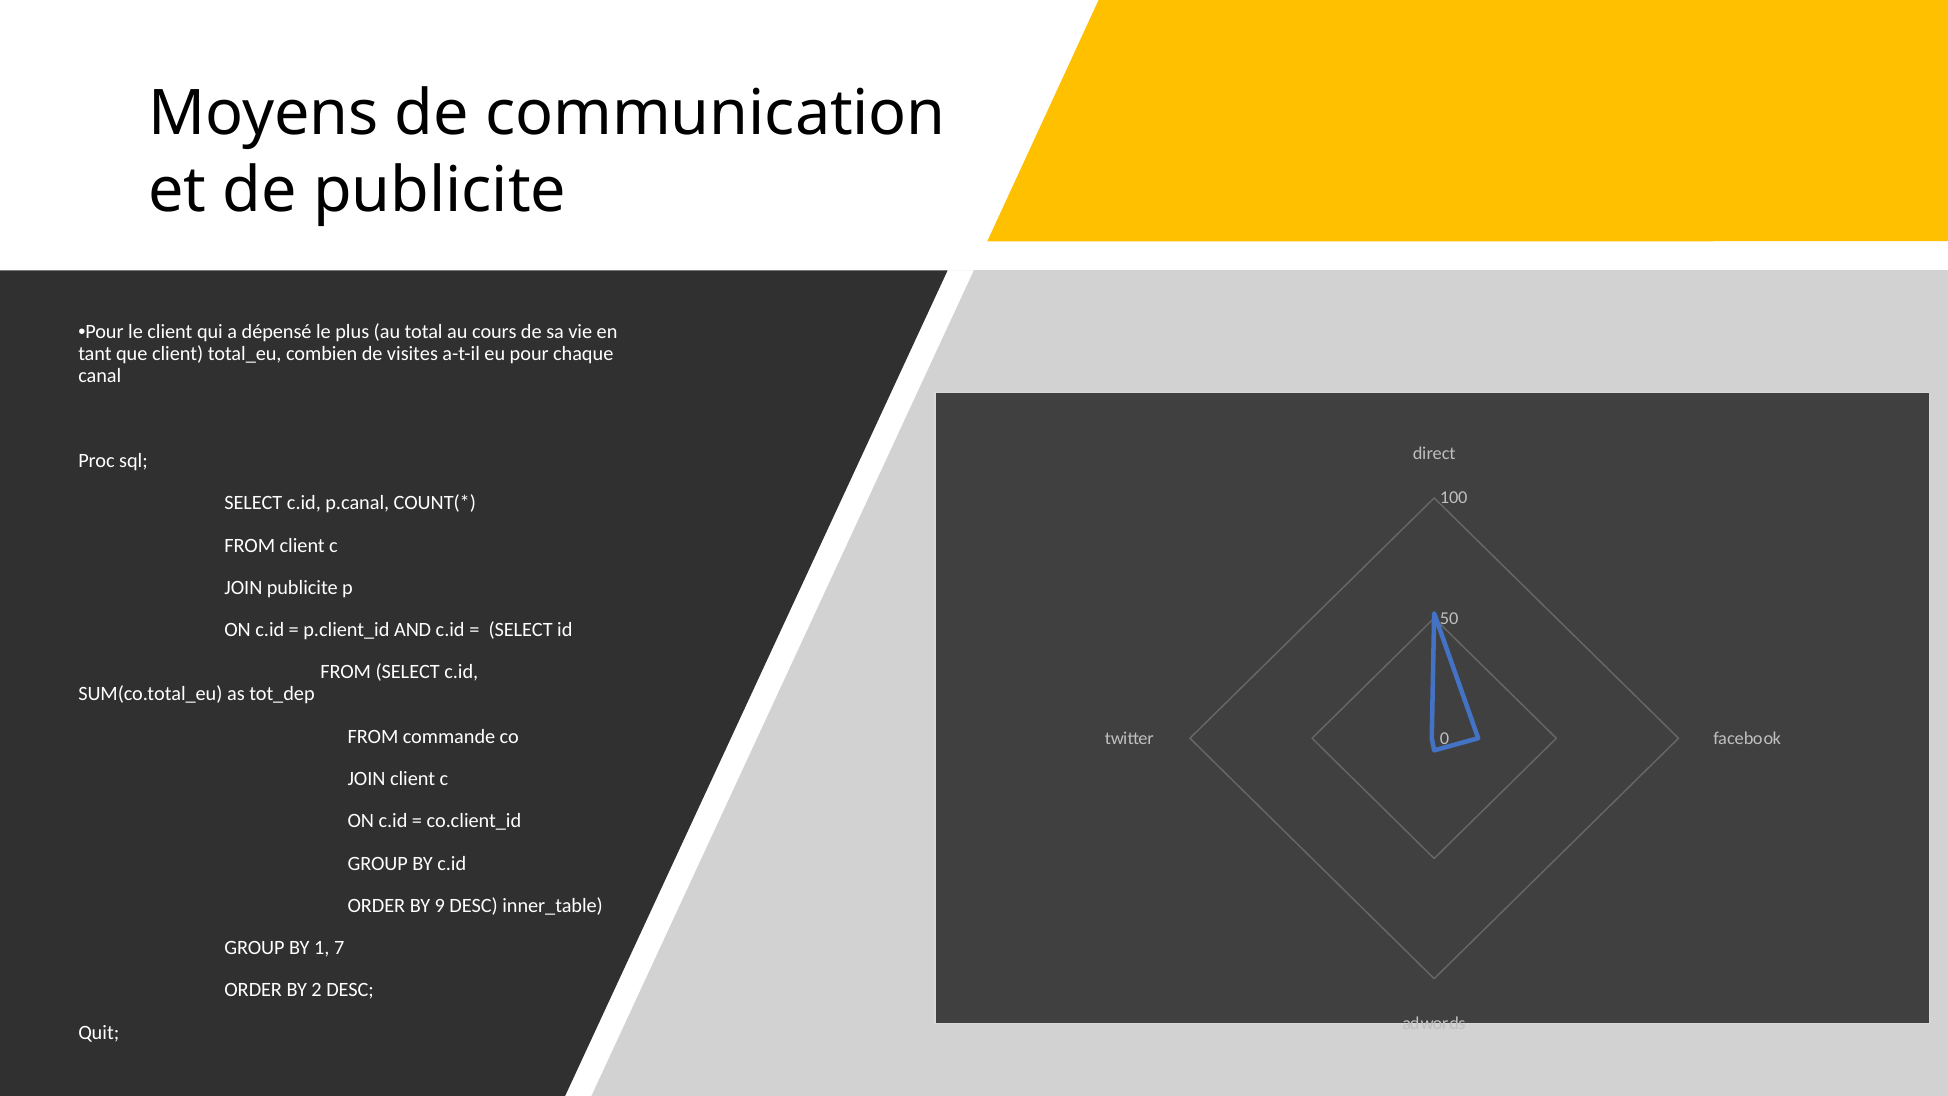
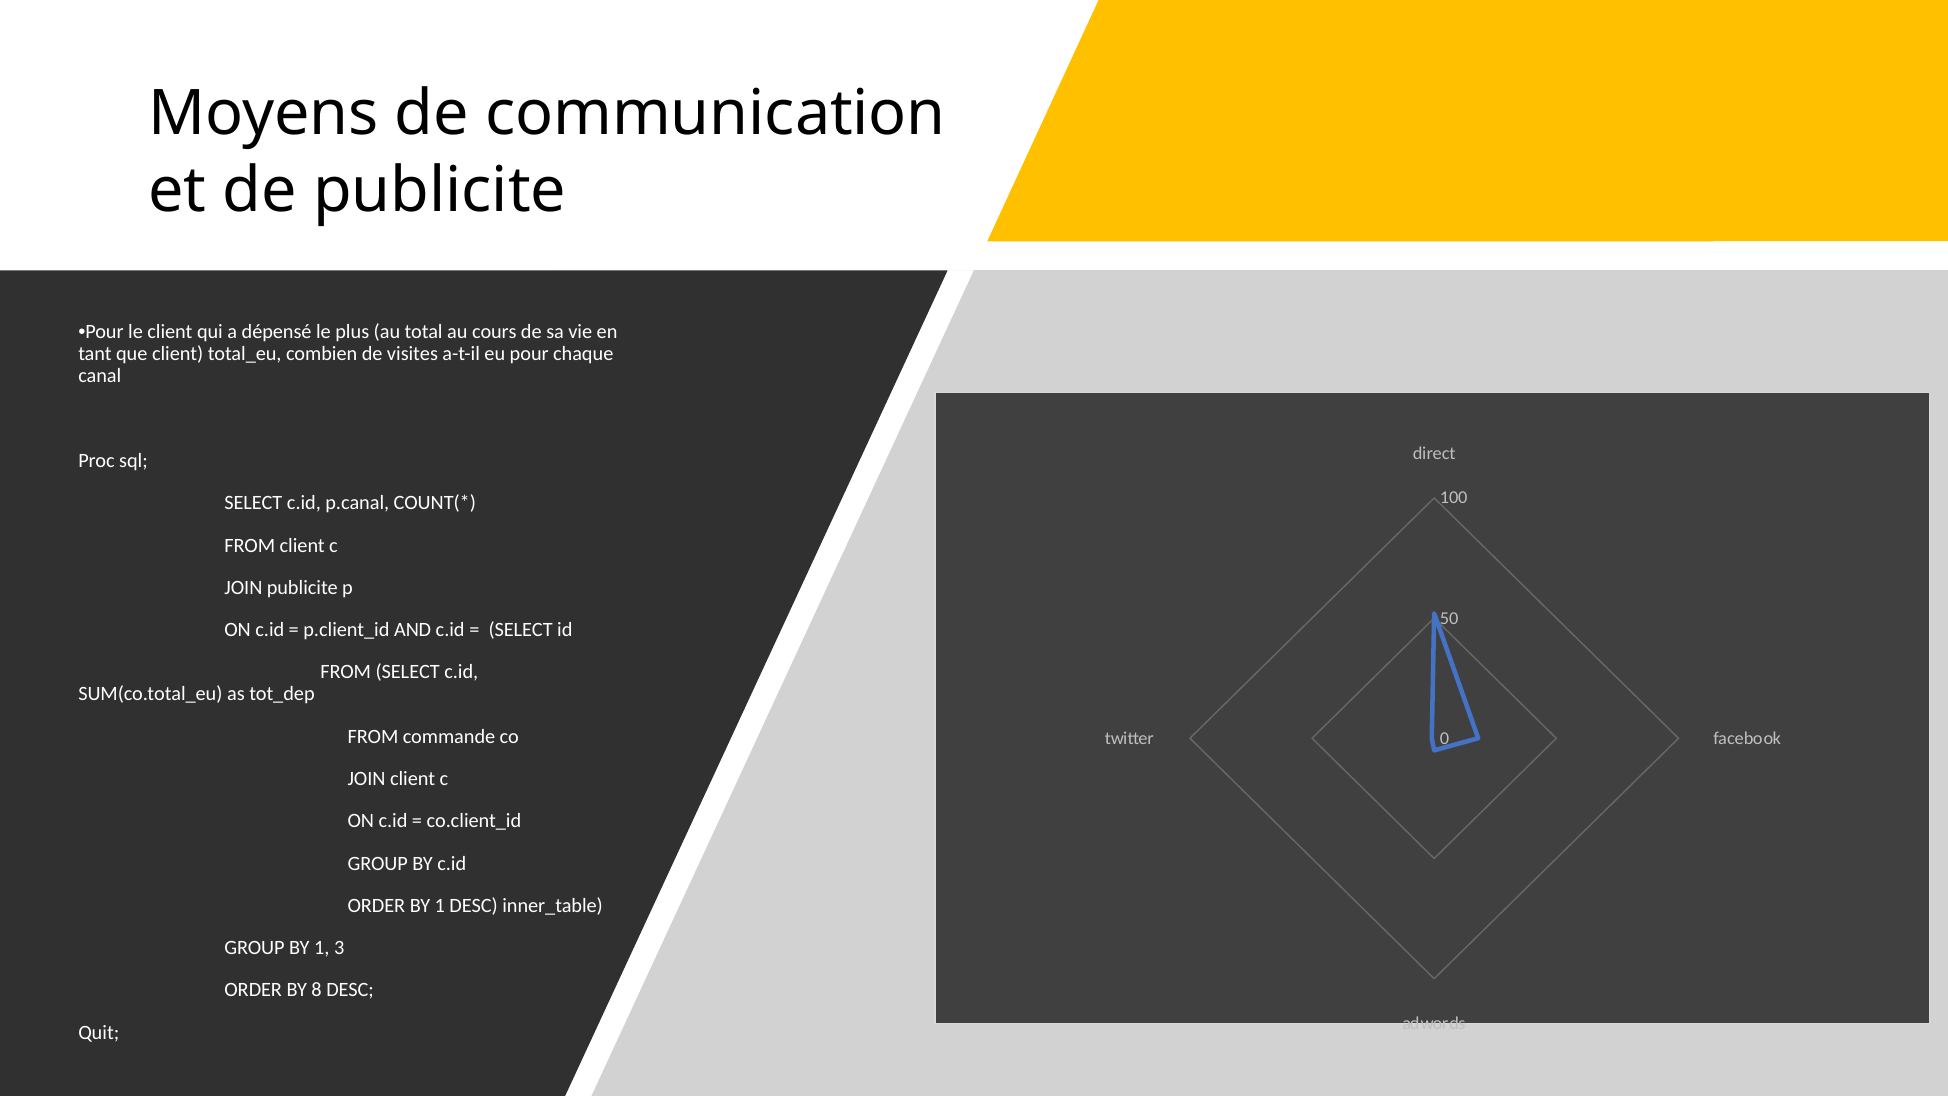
ORDER BY 9: 9 -> 1 (440, 905)
7: 7 -> 3 (339, 948)
2: 2 -> 8 (316, 990)
